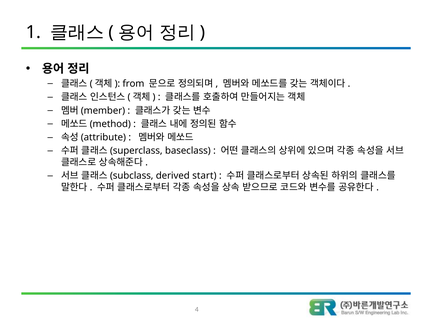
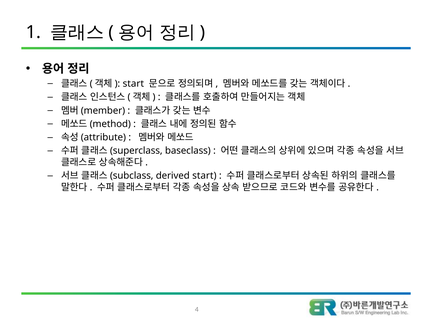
from: from -> start (133, 84)
